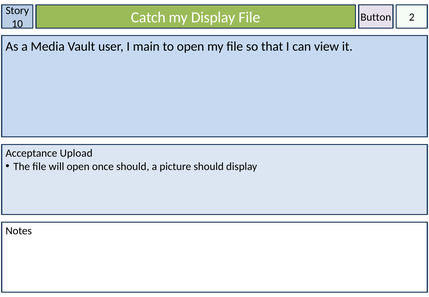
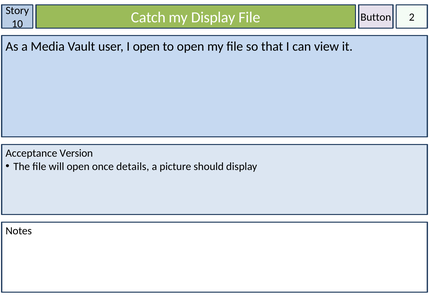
I main: main -> open (146, 46)
Upload: Upload -> Version (76, 153)
once should: should -> details (133, 167)
